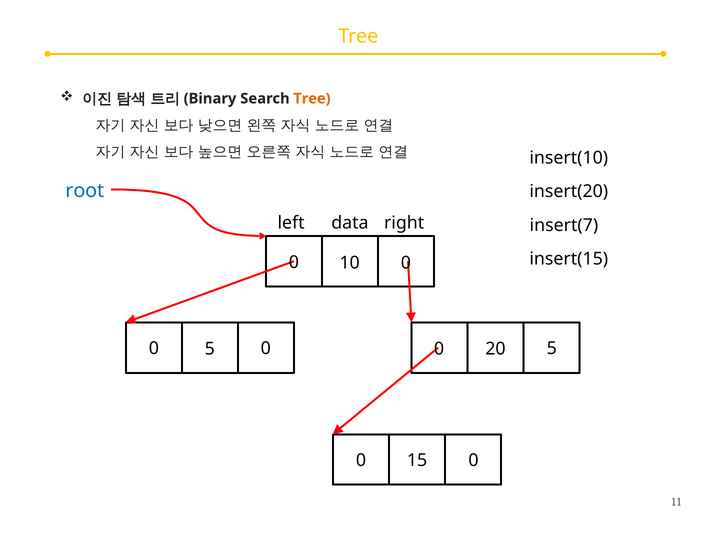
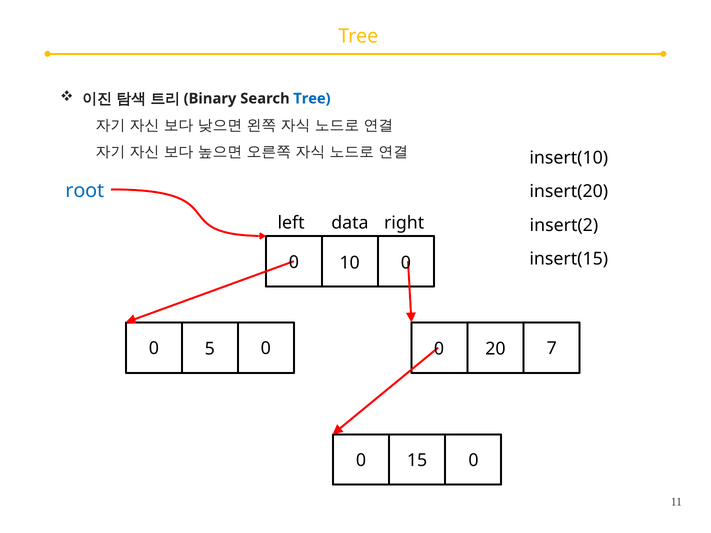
Tree colour: orange -> blue (312, 99)
insert(7: insert(7 -> insert(2 (564, 225)
0 5: 5 -> 7 (552, 349)
